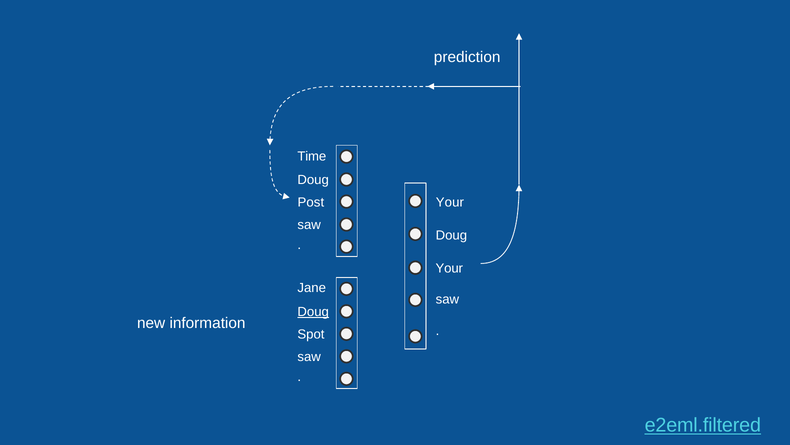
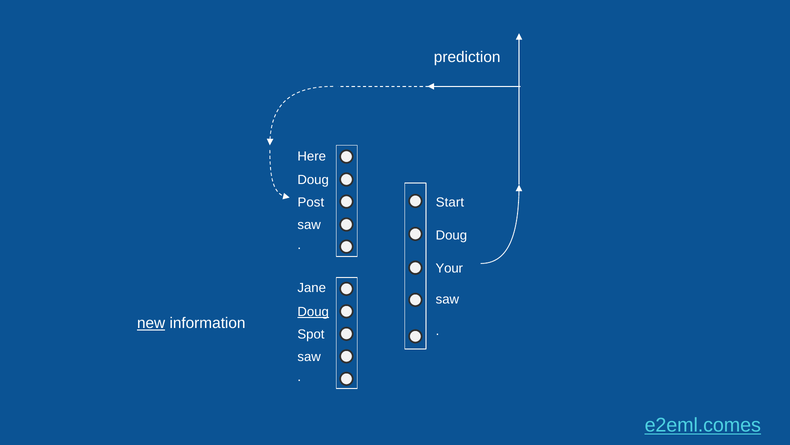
Time: Time -> Here (312, 156)
Your: Your -> Start (450, 202)
new underline: none -> present (151, 323)
e2eml.filtered: e2eml.filtered -> e2eml.comes (703, 425)
